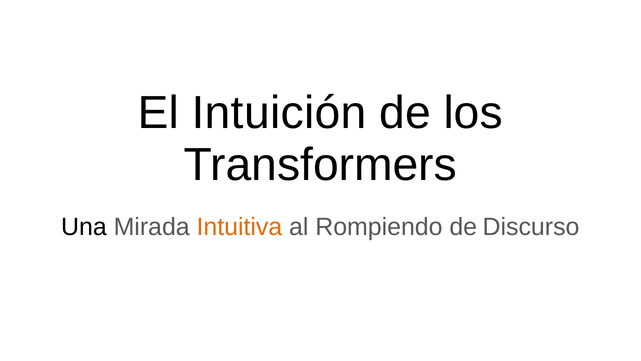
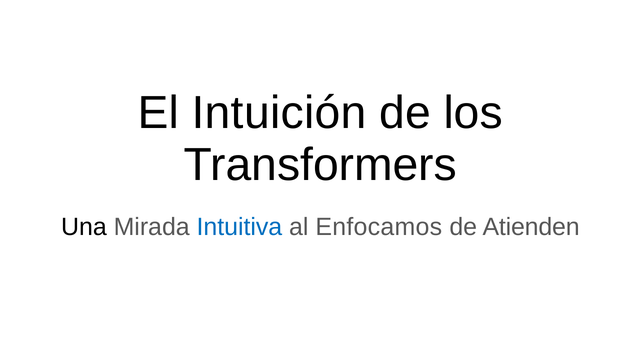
Intuitiva colour: orange -> blue (239, 227)
Rompiendo: Rompiendo -> Enfocamos (379, 227)
Discurso: Discurso -> Atienden (531, 227)
